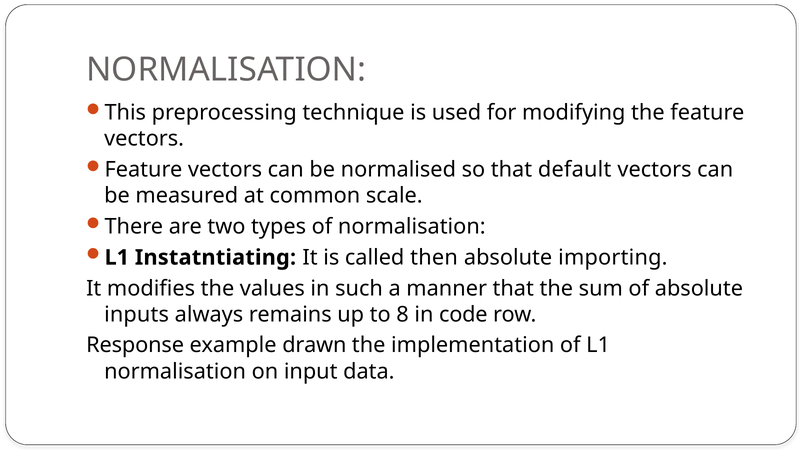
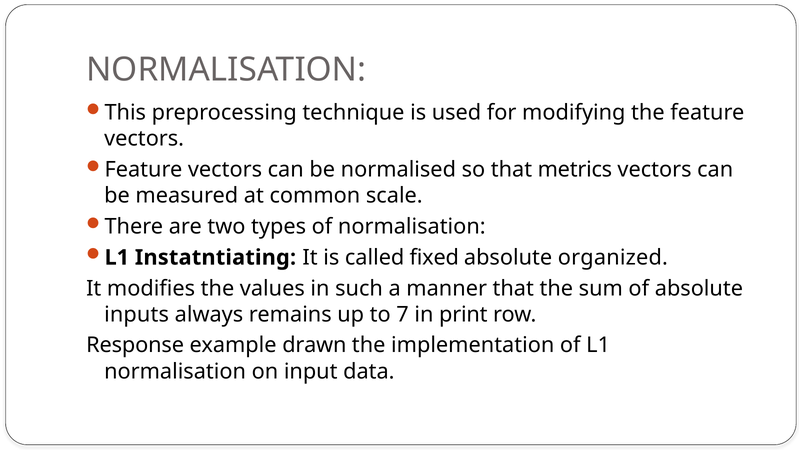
default: default -> metrics (575, 170)
then: then -> fixed (434, 258)
importing: importing -> organized (613, 258)
8: 8 -> 7 (403, 315)
code: code -> print (463, 315)
